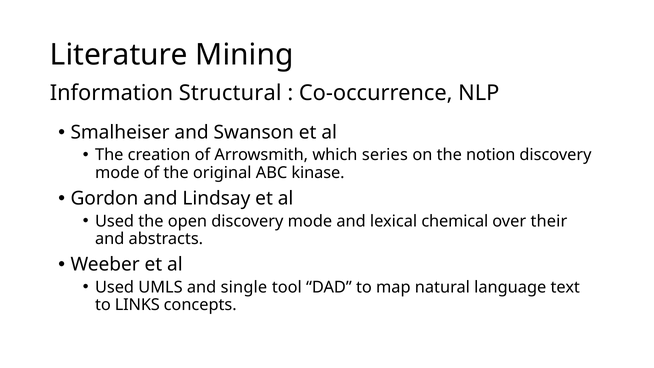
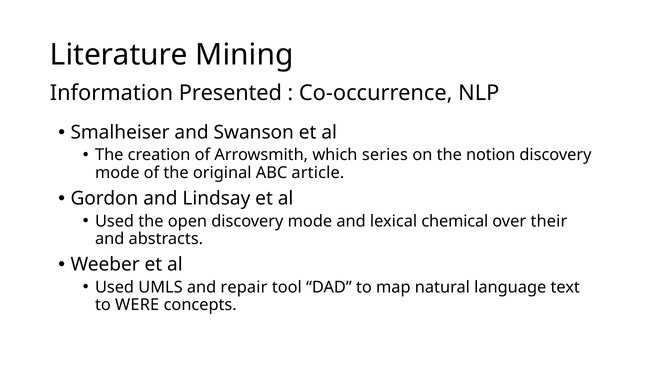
Structural: Structural -> Presented (230, 93)
kinase: kinase -> article (318, 173)
single: single -> repair (244, 287)
LINKS: LINKS -> WERE (137, 305)
